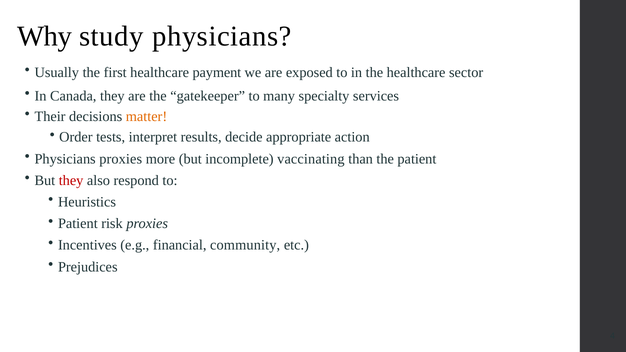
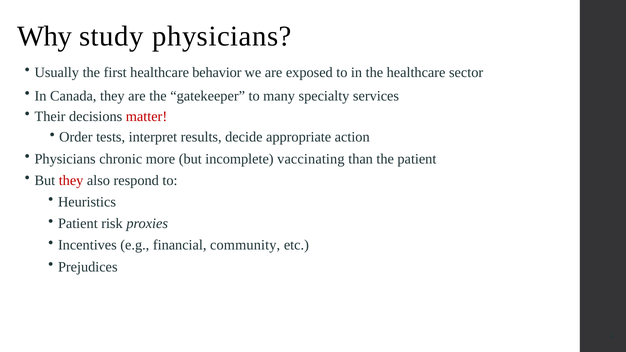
payment: payment -> behavior (217, 72)
matter colour: orange -> red (147, 117)
Physicians proxies: proxies -> chronic (121, 159)
